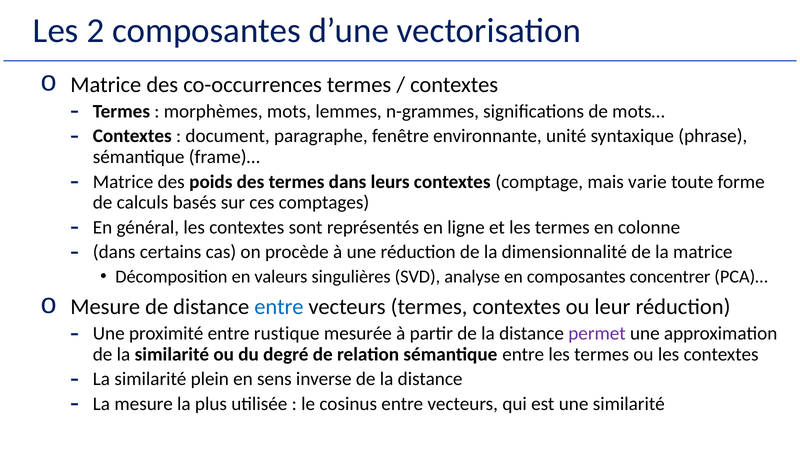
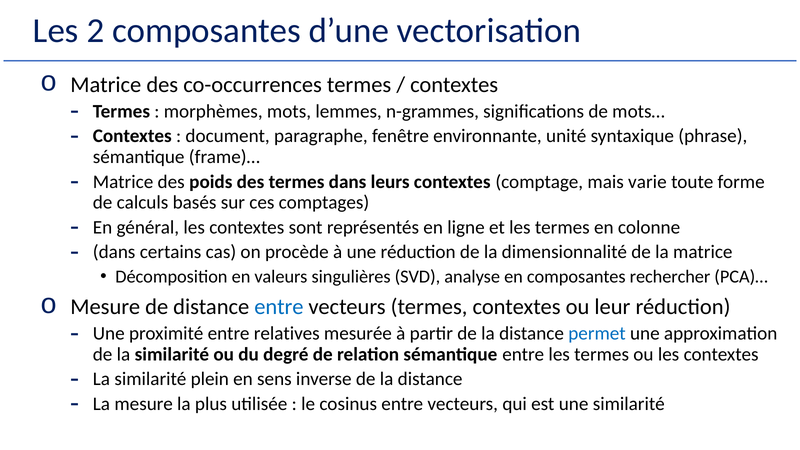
concentrer: concentrer -> rechercher (670, 276)
rustique: rustique -> relatives (287, 334)
permet colour: purple -> blue (597, 334)
